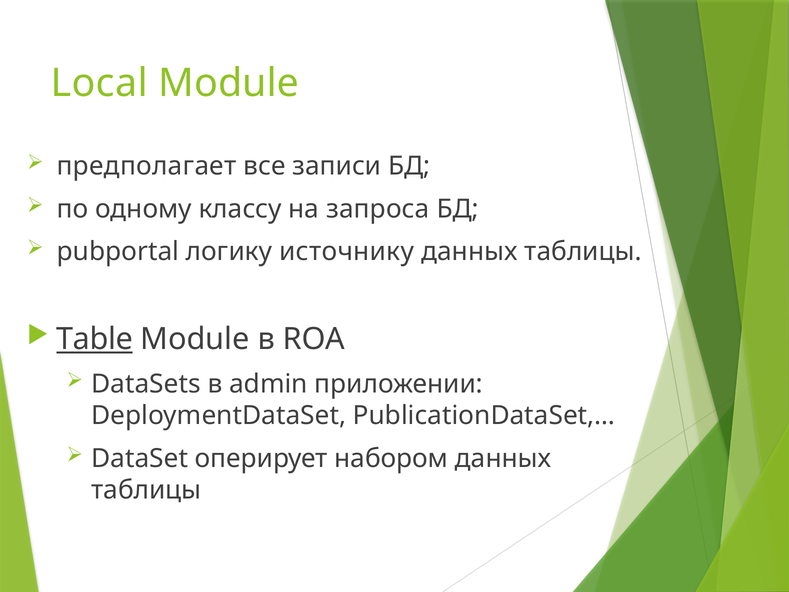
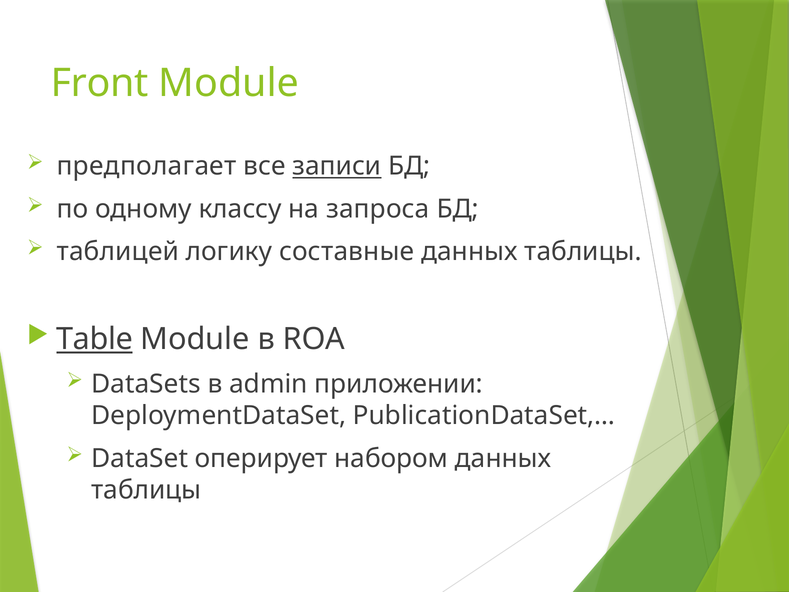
Local: Local -> Front (100, 83)
записи underline: none -> present (337, 166)
pubportal: pubportal -> таблицей (118, 251)
источнику: источнику -> составные (347, 251)
